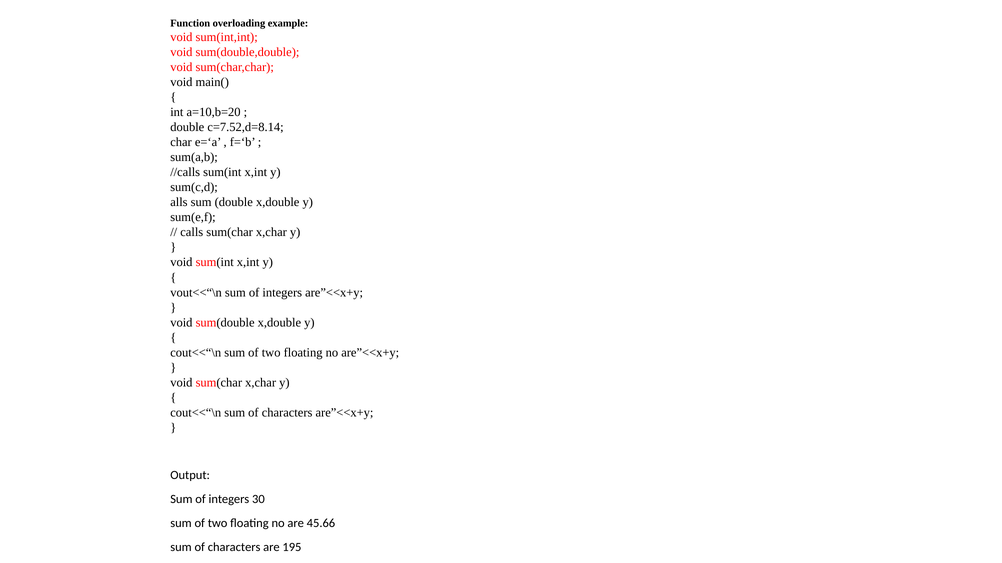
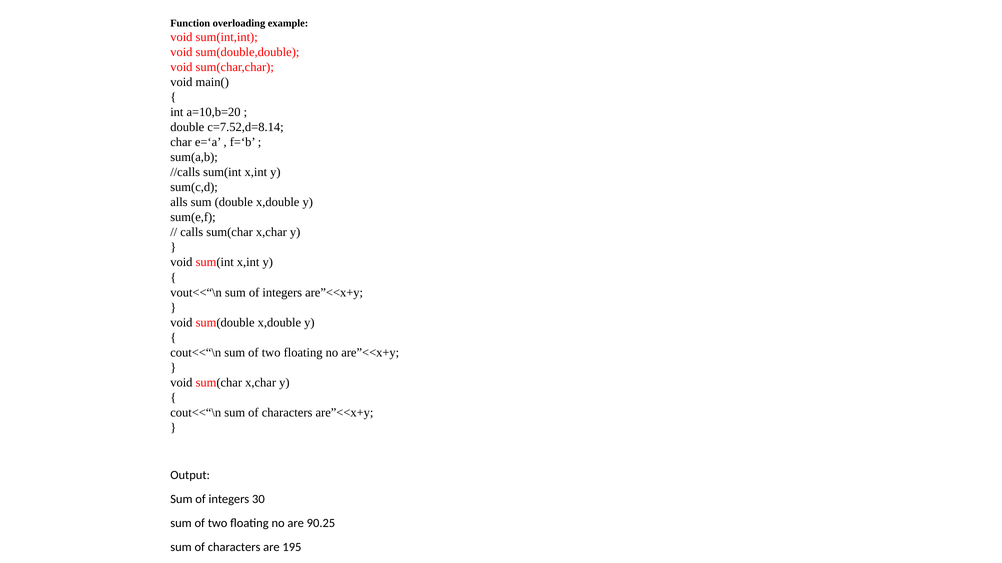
45.66: 45.66 -> 90.25 (321, 524)
